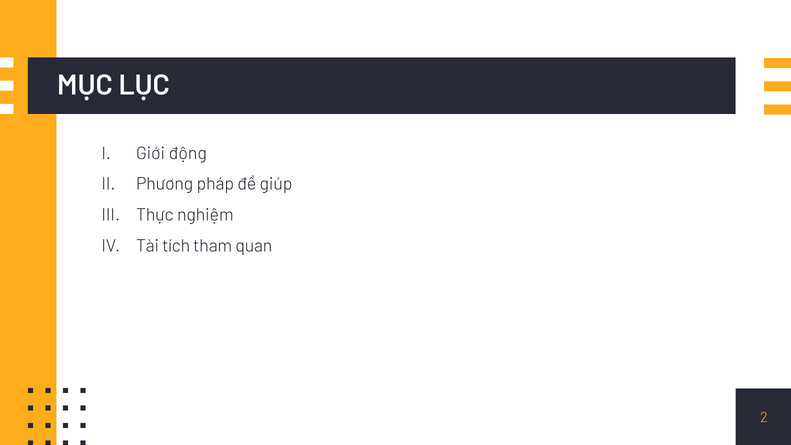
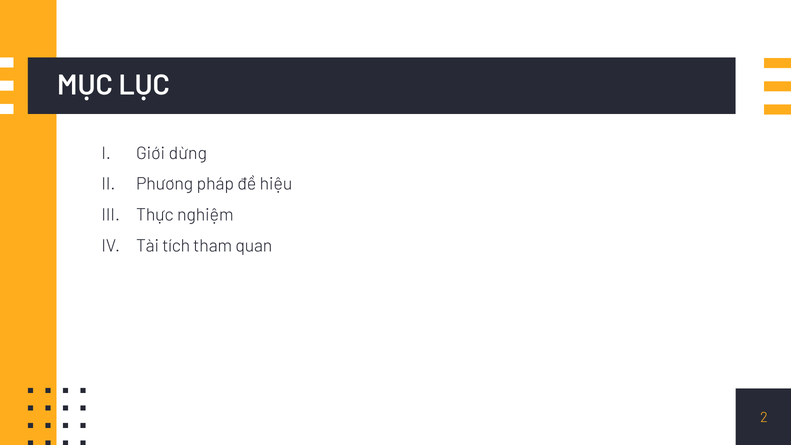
động: động -> dừng (188, 153)
giúp: giúp -> hiệu (276, 184)
